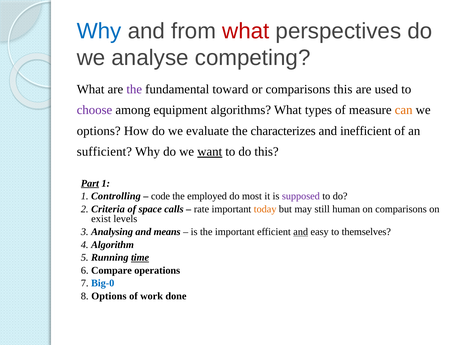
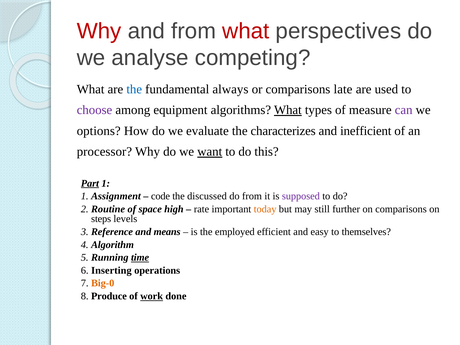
Why colour: blue -> red (99, 31)
the colour: purple -> blue (134, 89)
toward: toward -> always (230, 89)
comparisons this: this -> late (343, 89)
What underline: none -> present (288, 110)
can colour: orange -> purple (404, 110)
sufficient: sufficient -> processor (104, 152)
Controlling: Controlling -> Assignment (116, 196)
employed: employed -> discussed (207, 196)
do most: most -> from (252, 196)
Criteria: Criteria -> Routine (108, 209)
calls: calls -> high (174, 209)
human: human -> further (346, 209)
exist: exist -> steps (101, 219)
Analysing: Analysing -> Reference (112, 232)
the important: important -> employed (235, 232)
and underline: present -> none (301, 232)
Compare: Compare -> Inserting (111, 270)
Big-0 colour: blue -> orange (103, 283)
8 Options: Options -> Produce (109, 296)
work underline: none -> present (152, 296)
